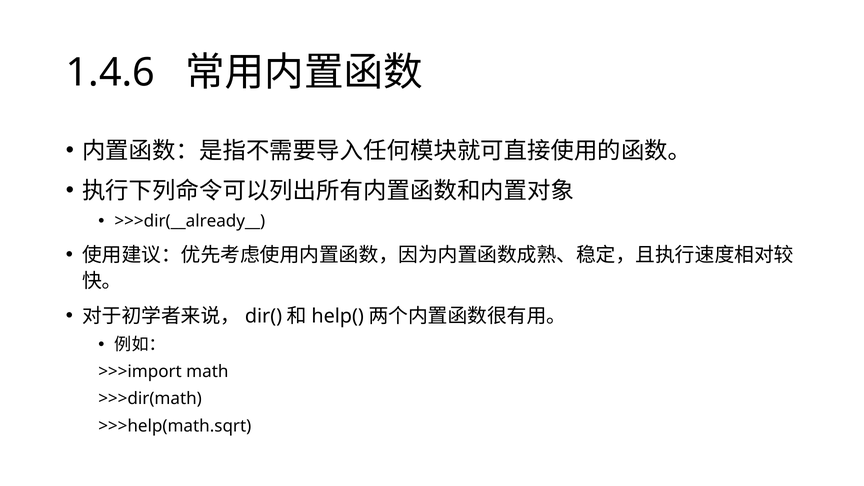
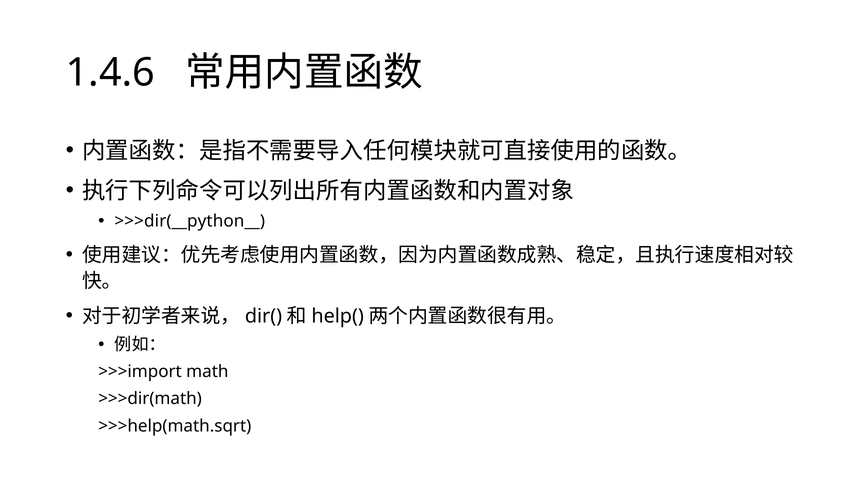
>>>dir(__already__: >>>dir(__already__ -> >>>dir(__python__ (190, 221)
